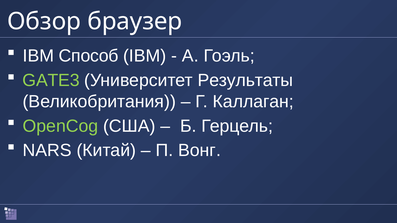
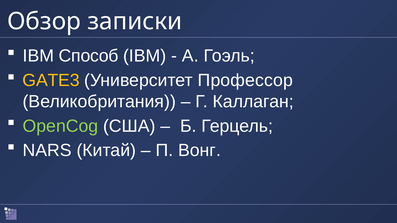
браузер: браузер -> записки (135, 21)
GATE3 colour: light green -> yellow (51, 80)
Результаты: Результаты -> Профессор (245, 80)
